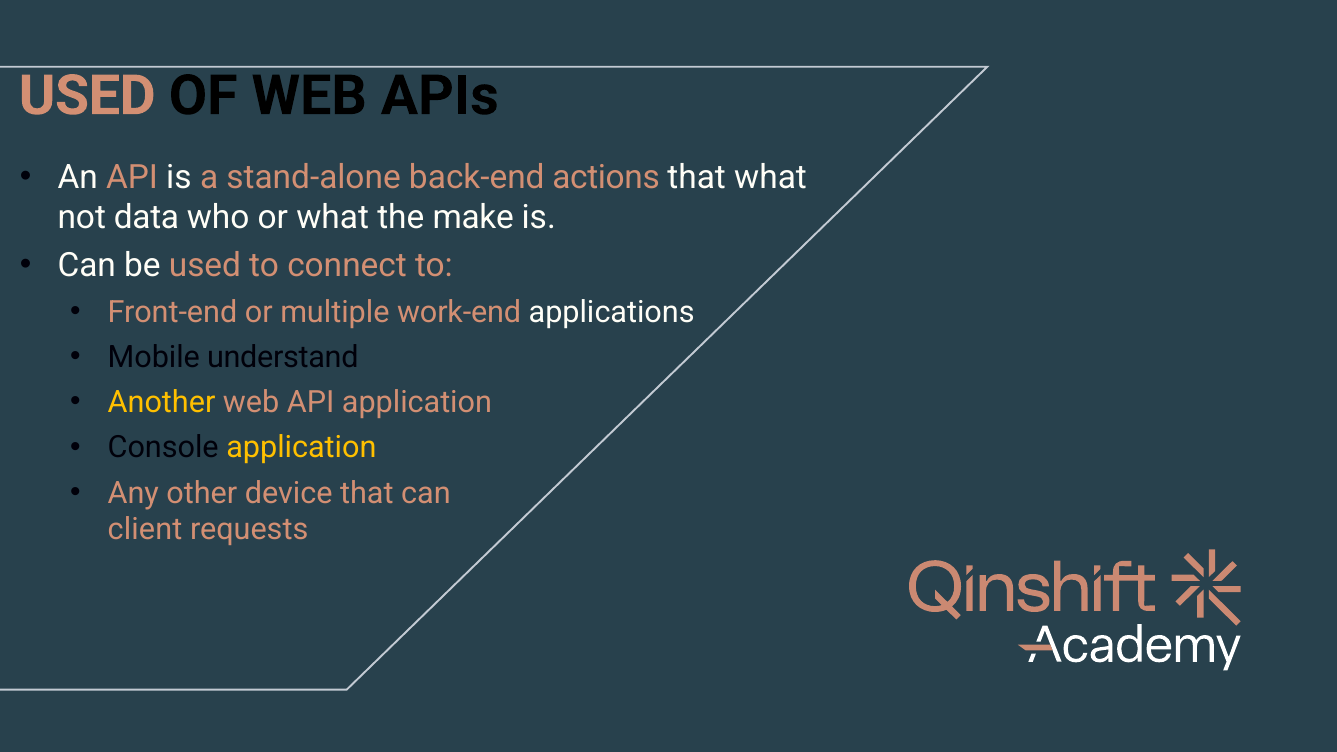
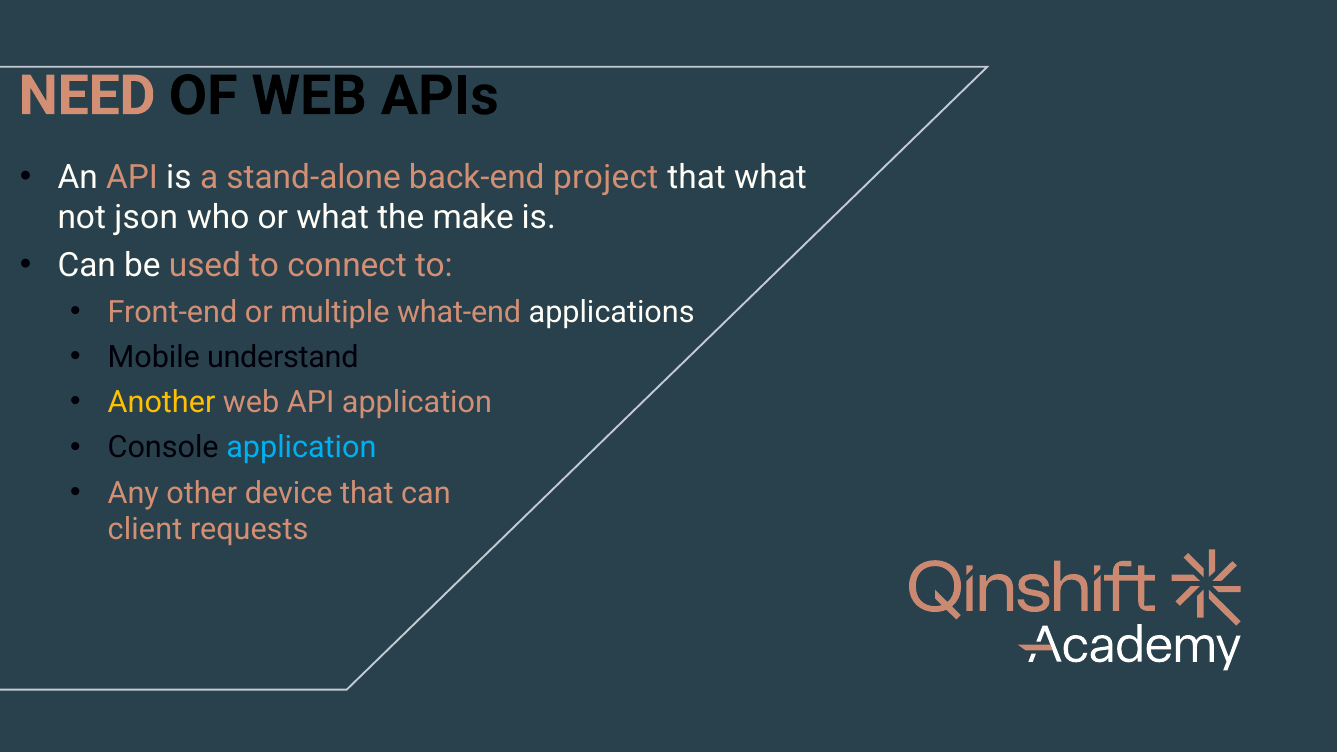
USED: USED -> NEED (87, 96)
actions: actions -> project (606, 177)
data: data -> json (146, 217)
work-end: work-end -> what-end (459, 312)
application colour: yellow -> light blue (301, 448)
